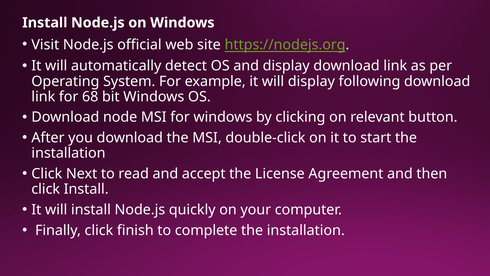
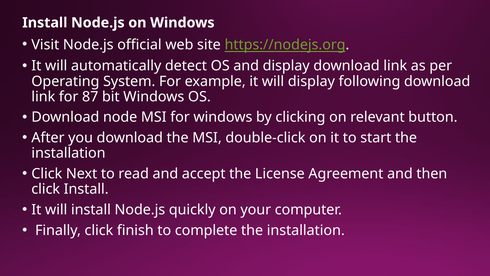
68: 68 -> 87 (90, 97)
